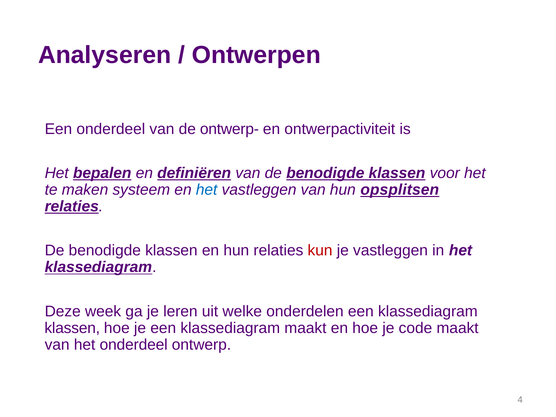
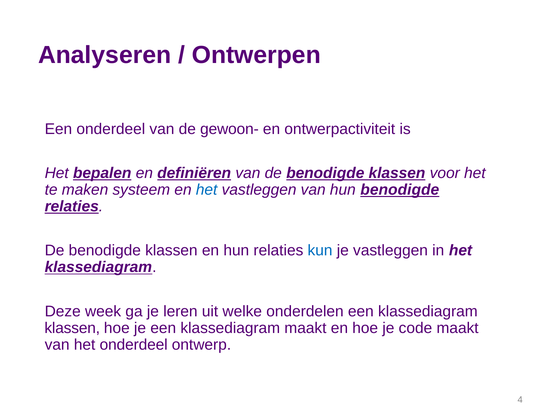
ontwerp-: ontwerp- -> gewoon- (229, 129)
hun opsplitsen: opsplitsen -> benodigde (400, 190)
kun colour: red -> blue (320, 251)
